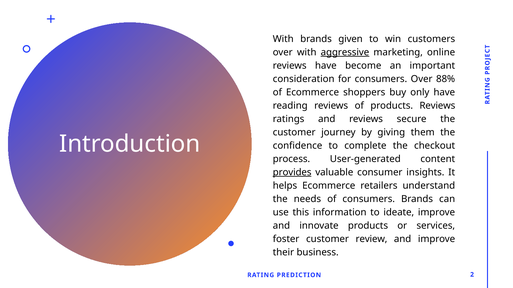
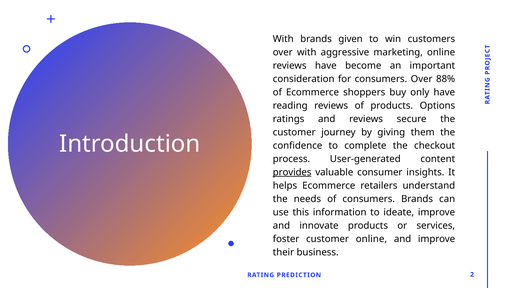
aggressive underline: present -> none (345, 52)
products Reviews: Reviews -> Options (437, 106)
customer review: review -> online (371, 239)
